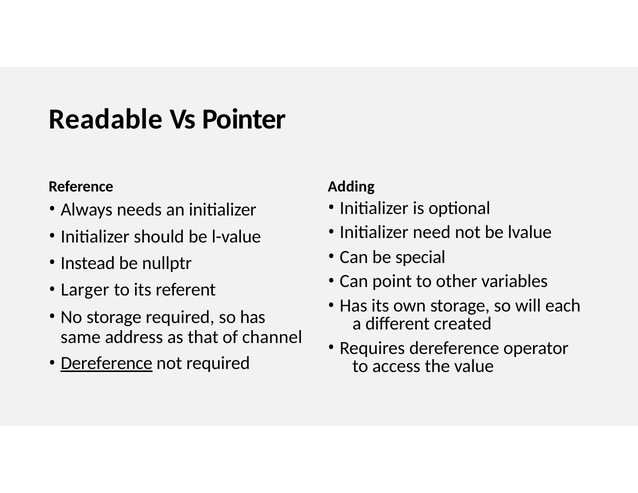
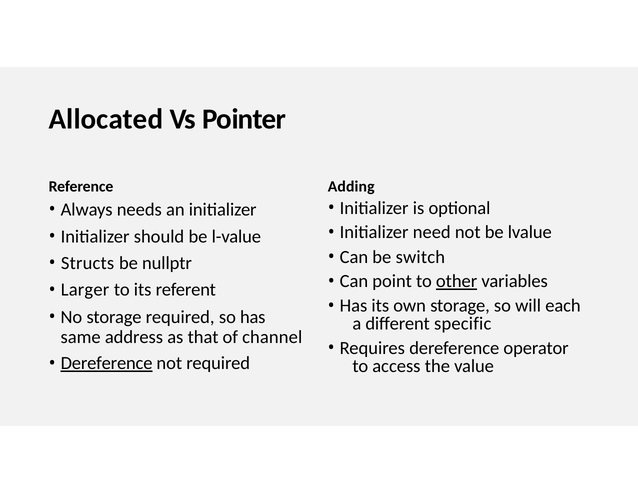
Readable: Readable -> Allocated (106, 119)
special: special -> switch (420, 257)
Instead: Instead -> Structs (88, 263)
other underline: none -> present (457, 281)
created: created -> specific (463, 324)
